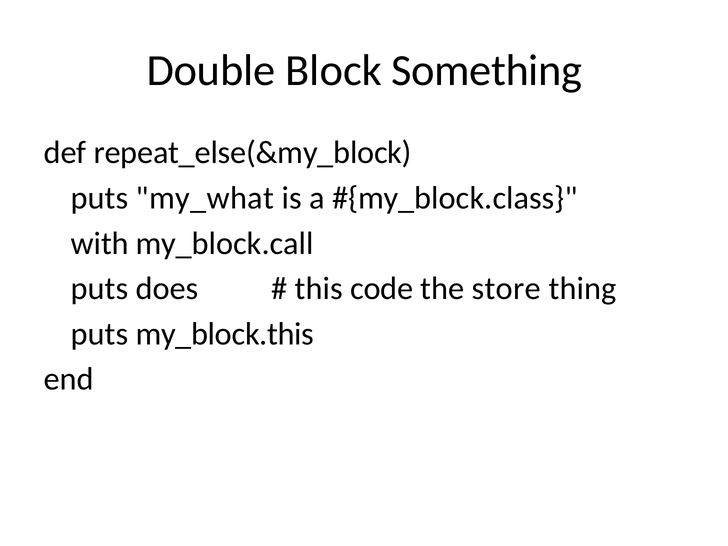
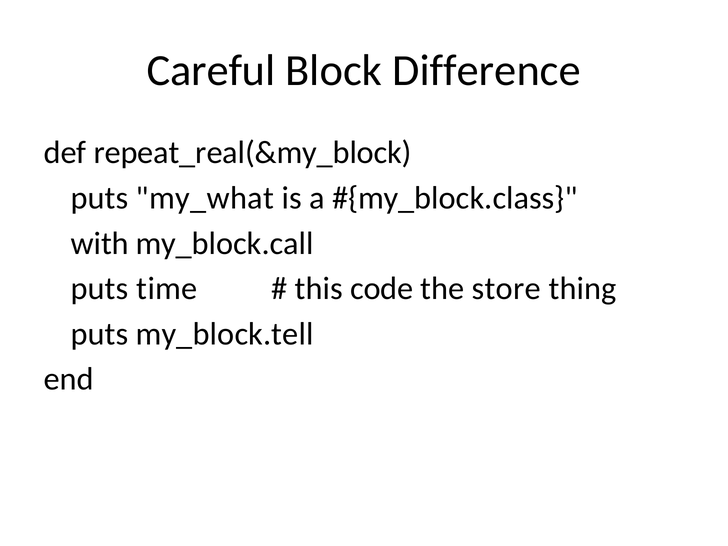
Double: Double -> Careful (211, 70)
Something: Something -> Difference (486, 70)
repeat_else(&my_block: repeat_else(&my_block -> repeat_real(&my_block (253, 153)
does: does -> time (167, 289)
my_block.this: my_block.this -> my_block.tell (225, 334)
